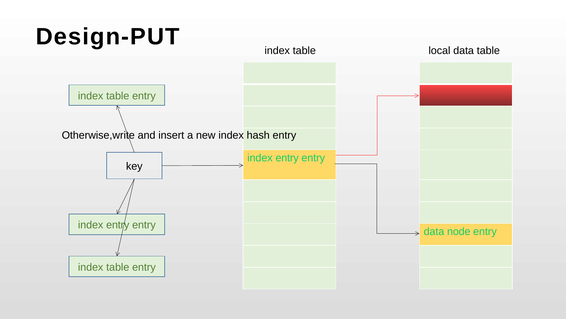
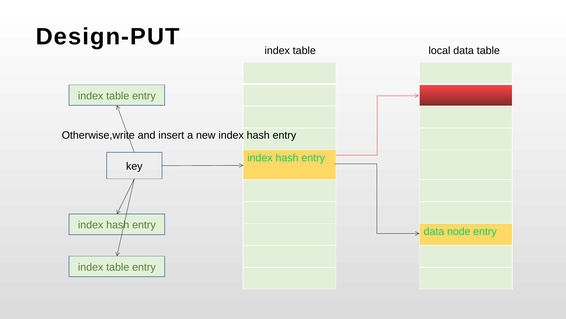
entry: entry -> hash (287, 158)
entry: entry -> hash (118, 225)
